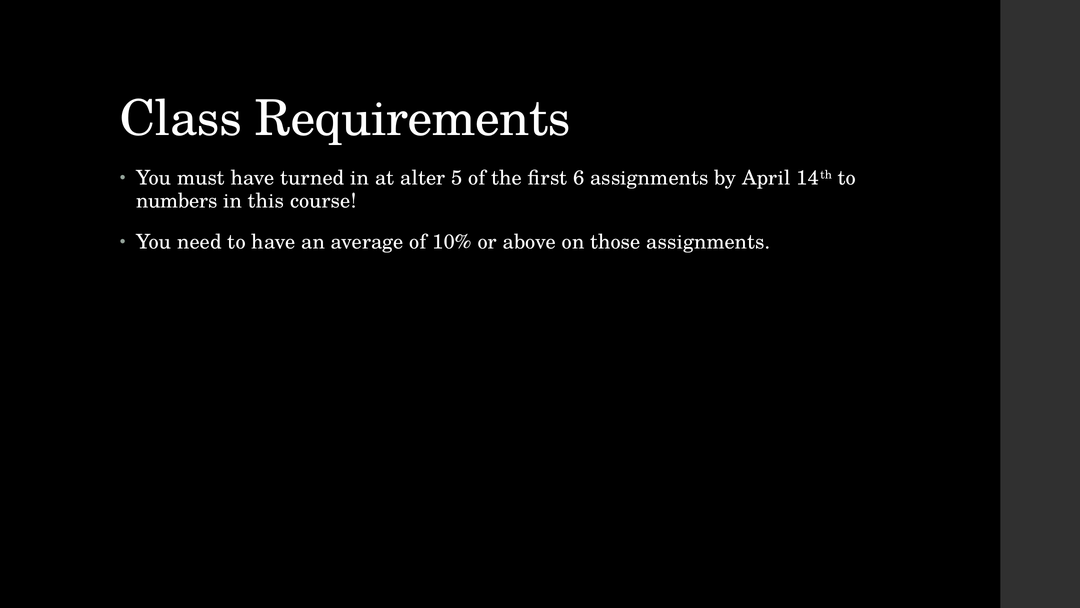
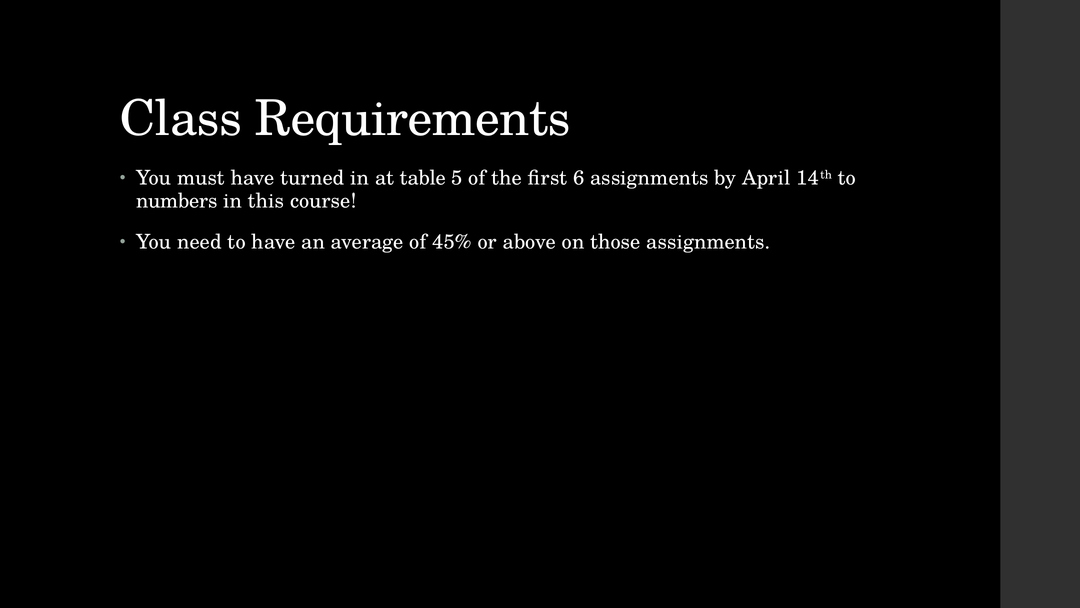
alter: alter -> table (423, 178)
10%: 10% -> 45% (452, 242)
